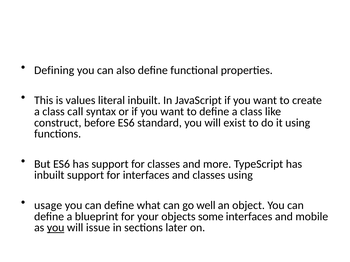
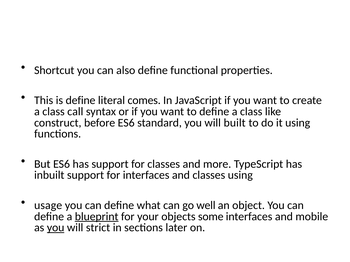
Defining: Defining -> Shortcut (54, 70)
is values: values -> define (81, 101)
literal inbuilt: inbuilt -> comes (144, 101)
exist: exist -> built (235, 123)
blueprint underline: none -> present (97, 217)
issue: issue -> strict (98, 228)
